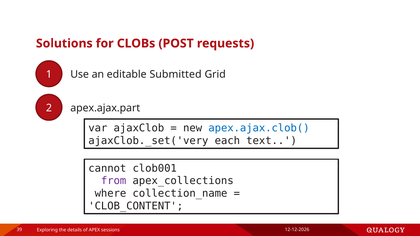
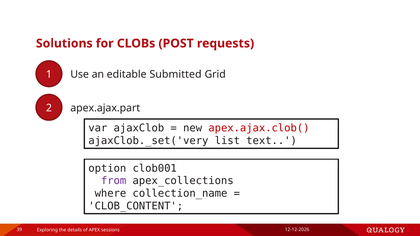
apex.ajax.clob( colour: blue -> red (259, 128)
each: each -> list (227, 141)
cannot: cannot -> option (107, 168)
